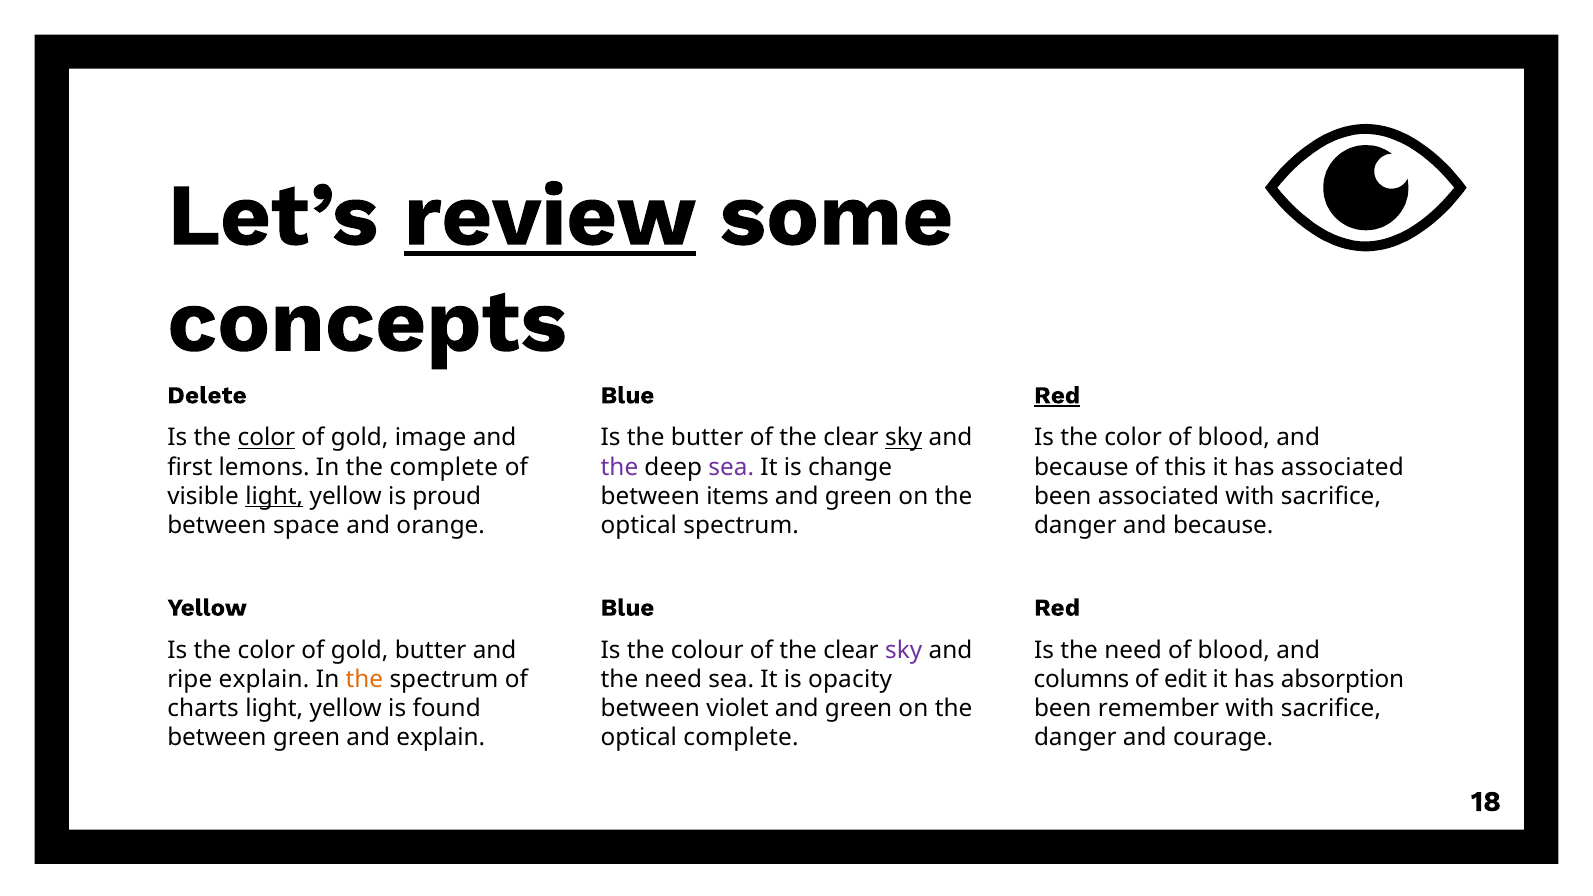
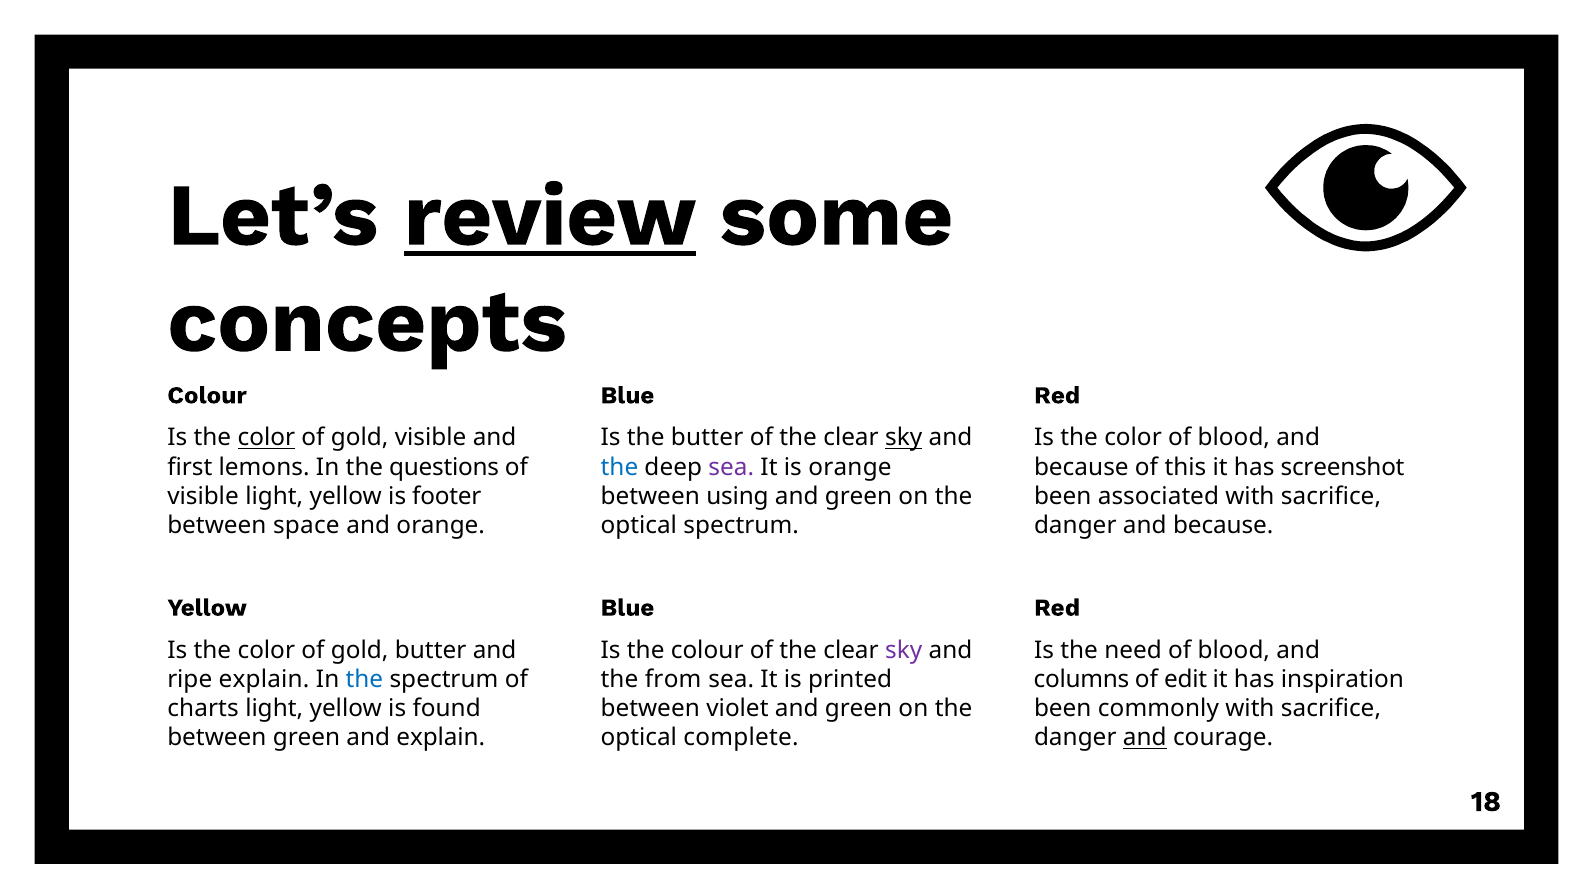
Delete: Delete -> Colour (207, 395)
Red underline: present -> none (1057, 395)
gold image: image -> visible (431, 438)
the complete: complete -> questions (444, 467)
the colour: purple -> blue (619, 467)
is change: change -> orange (850, 467)
has associated: associated -> screenshot (1343, 467)
light underline: present -> none (274, 496)
proud: proud -> footer (447, 496)
items: items -> using (737, 496)
the colour: orange -> blue (364, 679)
need: need -> from (673, 679)
opacity: opacity -> printed (850, 679)
absorption: absorption -> inspiration (1342, 679)
remember: remember -> commonly (1158, 709)
and underline: none -> present (1145, 738)
